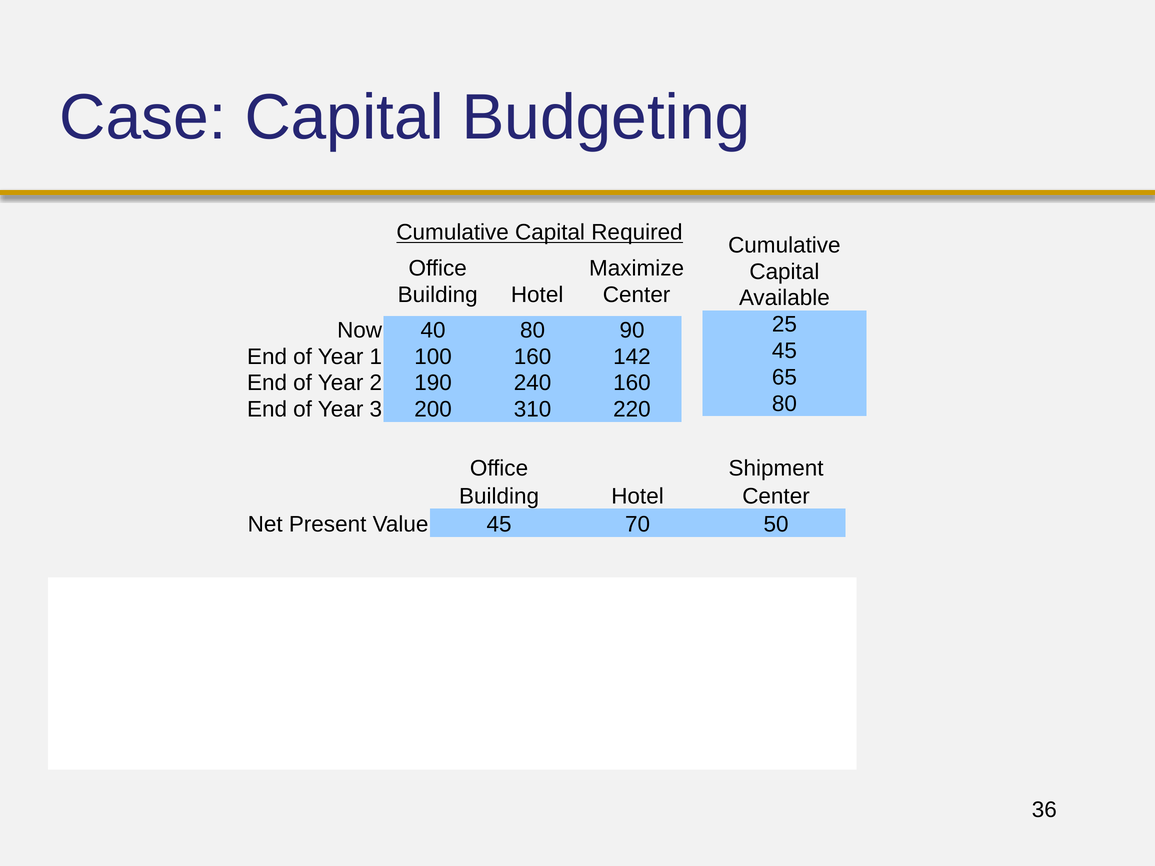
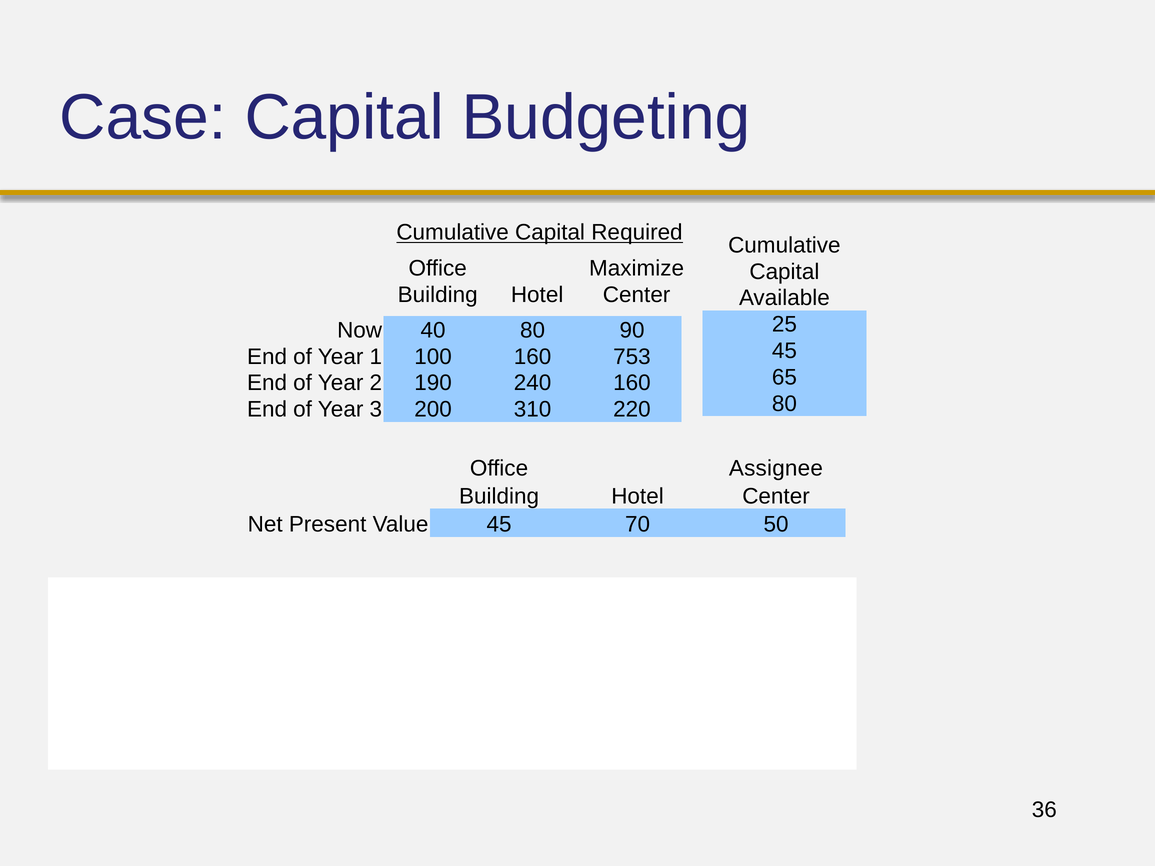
142: 142 -> 753 (632, 357)
Shipment: Shipment -> Assignee (776, 468)
